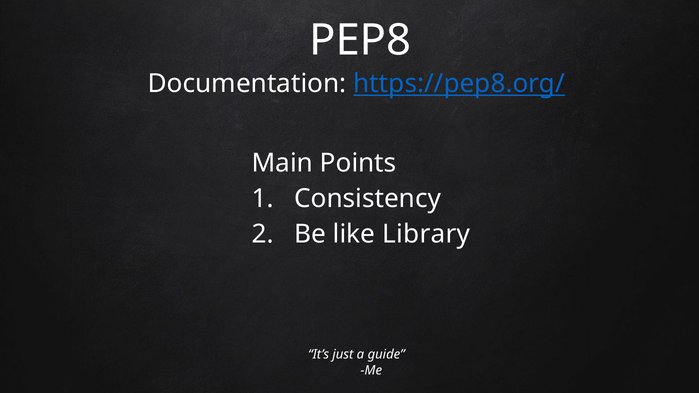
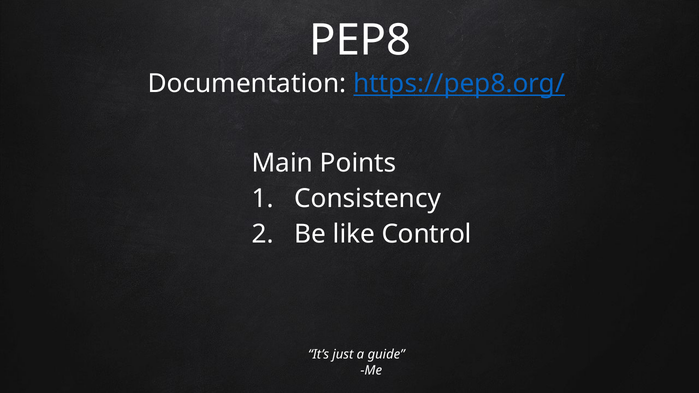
Library: Library -> Control (427, 234)
